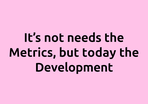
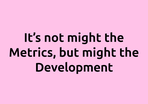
not needs: needs -> might (84, 38)
but today: today -> might (99, 53)
